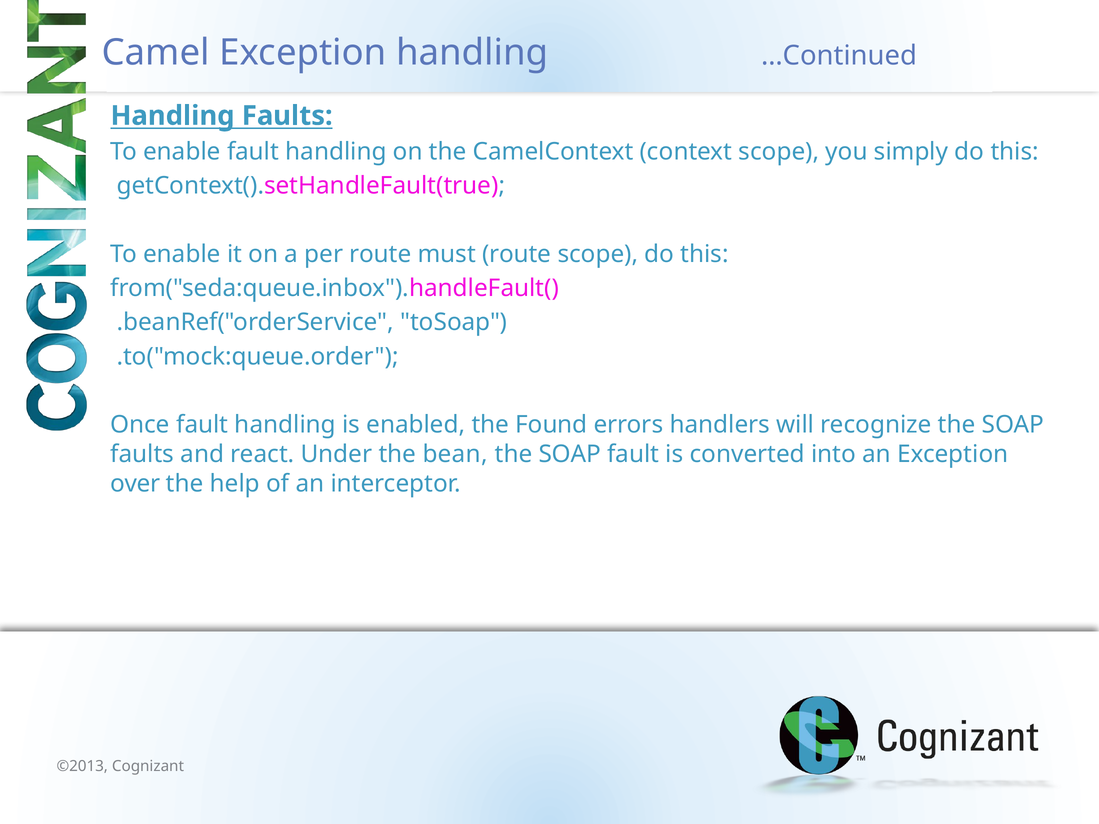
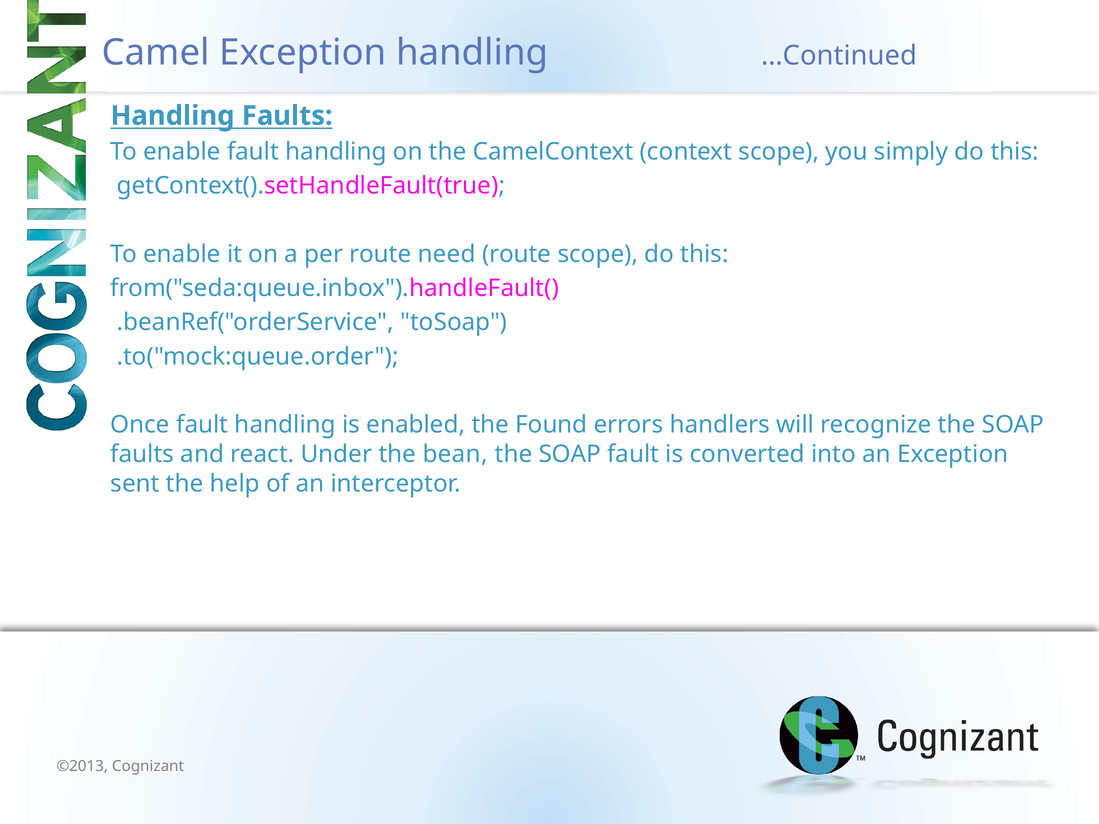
must: must -> need (447, 254)
over: over -> sent (135, 484)
